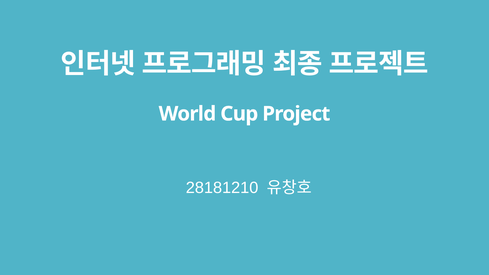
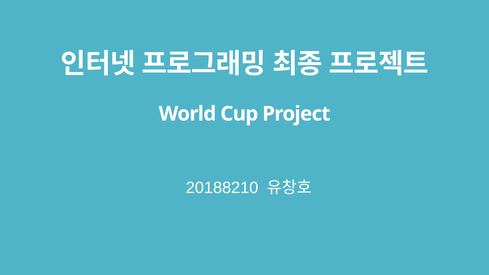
28181210: 28181210 -> 20188210 (222, 188)
